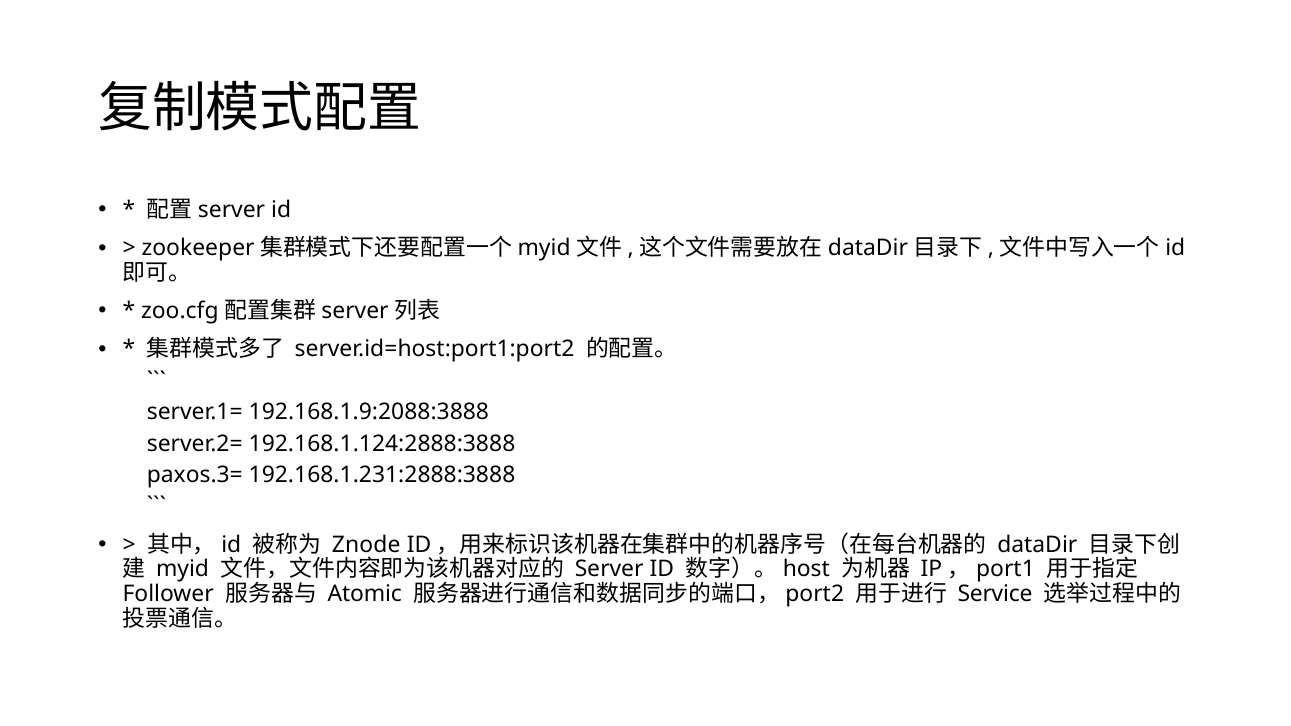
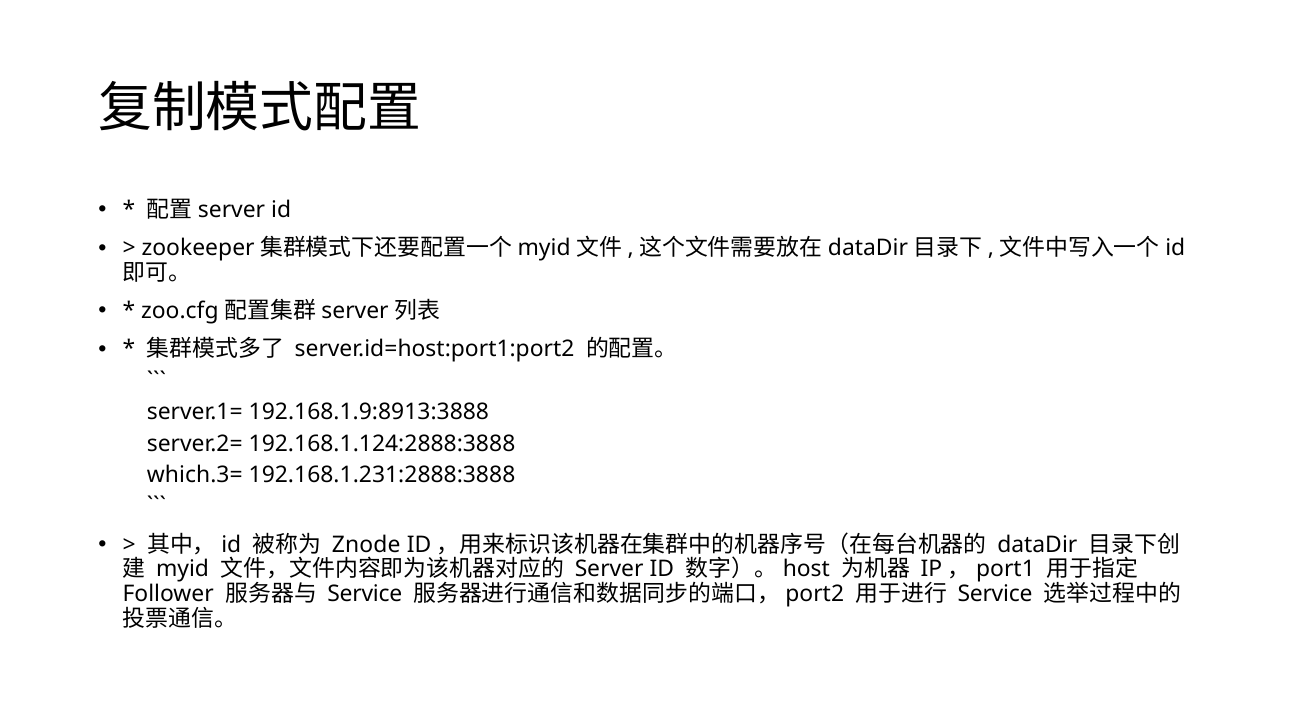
192.168.1.9:2088:3888: 192.168.1.9:2088:3888 -> 192.168.1.9:8913:3888 (369, 412)
paxos.3=: paxos.3= -> which.3= (195, 475)
Atomic: Atomic -> Service (365, 594)
